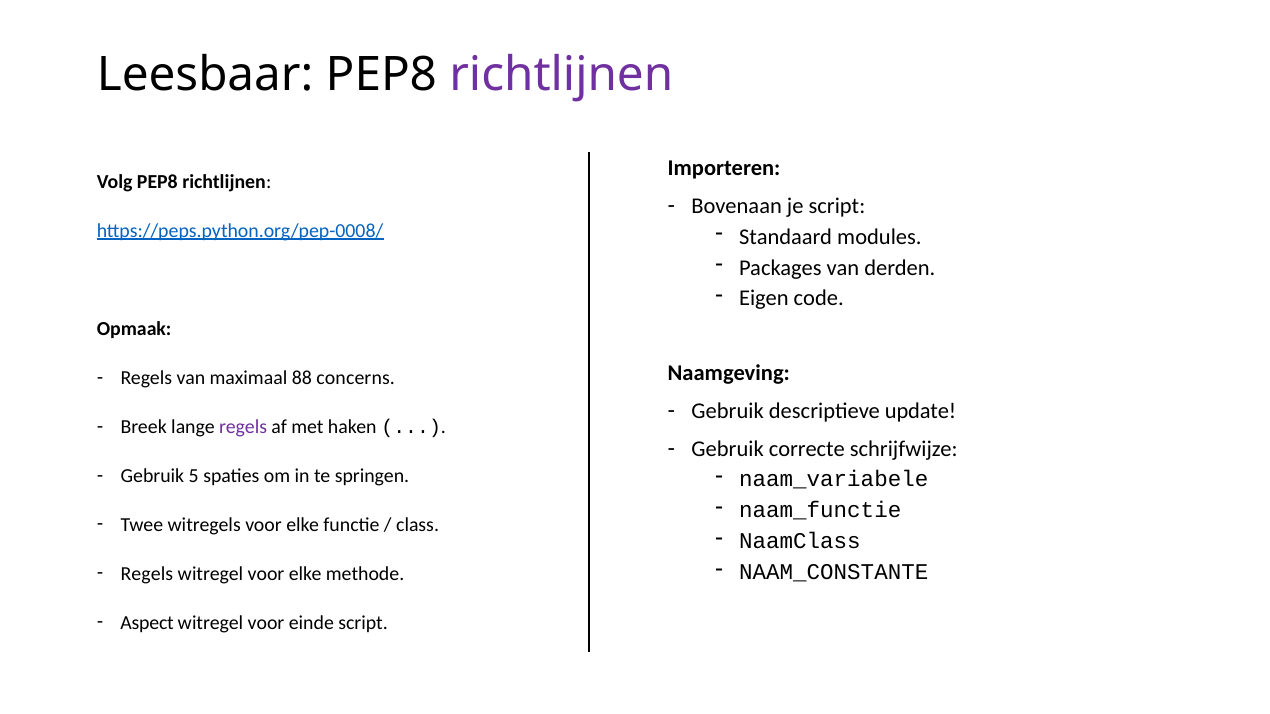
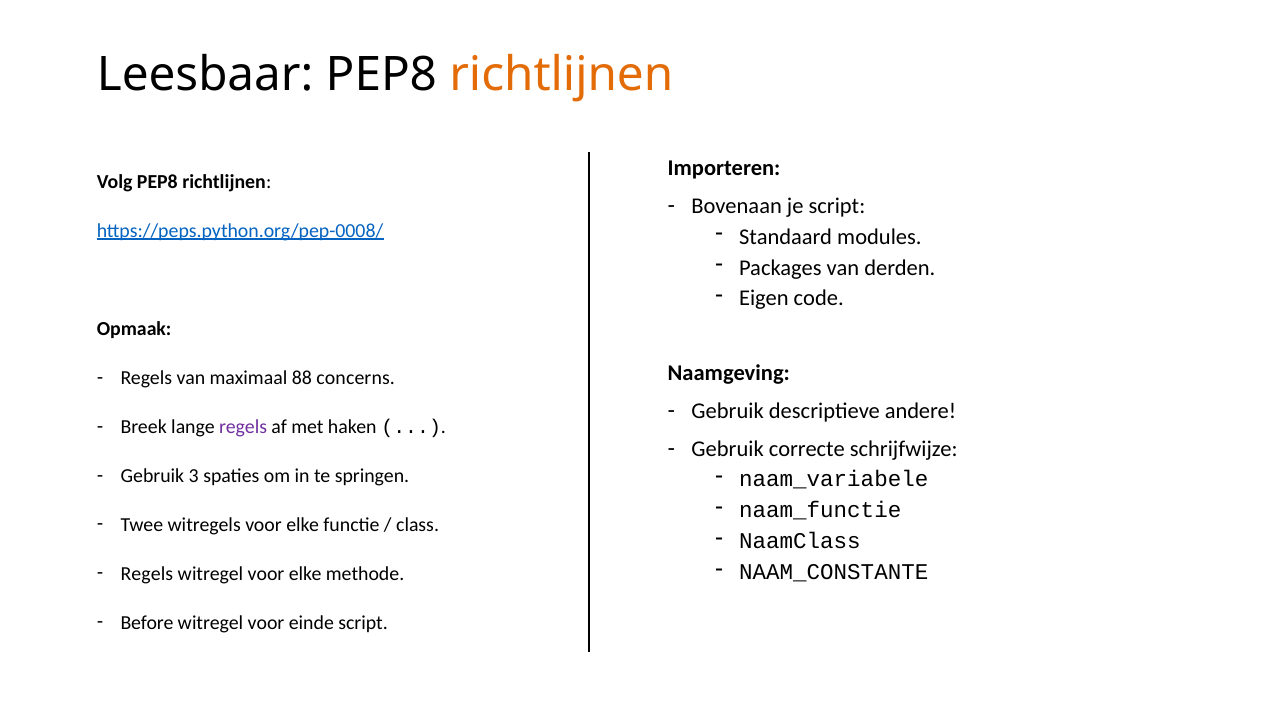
richtlijnen colour: purple -> orange (561, 75)
update: update -> andere (921, 411)
5: 5 -> 3 (194, 476)
Aspect: Aspect -> Before (147, 623)
